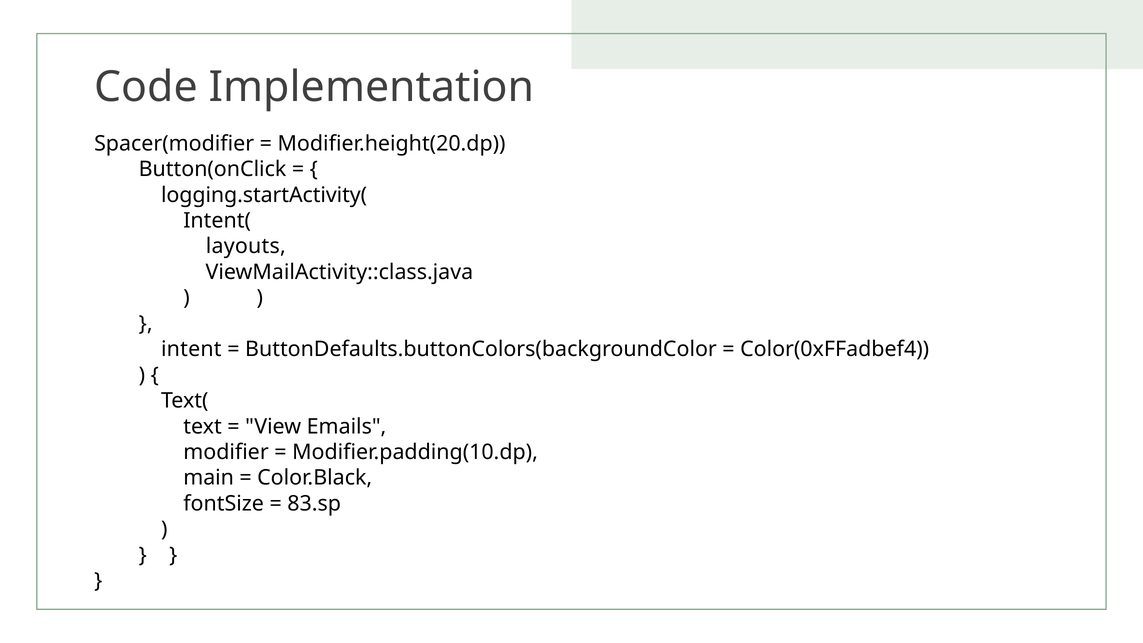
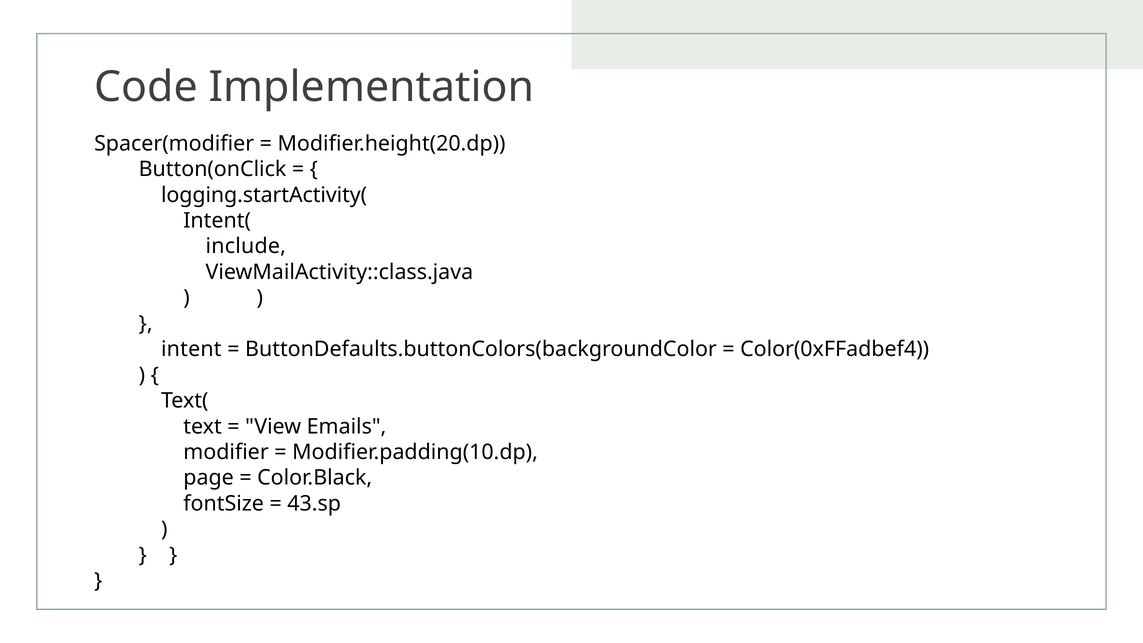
layouts: layouts -> include (246, 246)
main: main -> page (209, 478)
83.sp: 83.sp -> 43.sp (314, 504)
